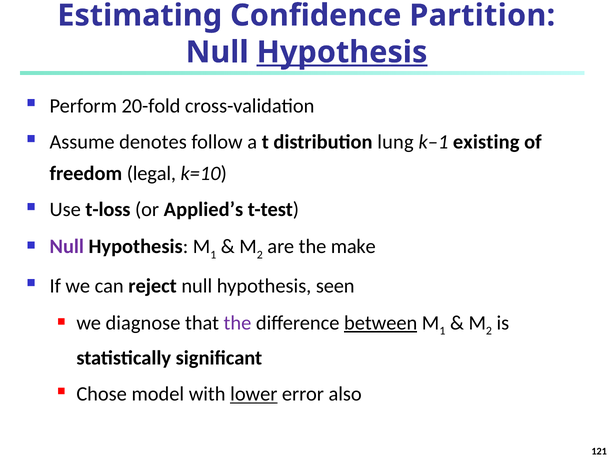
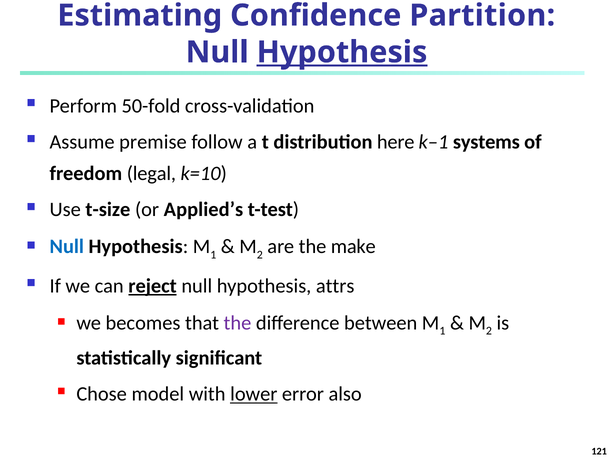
20-fold: 20-fold -> 50-fold (151, 106)
denotes: denotes -> premise (153, 142)
lung: lung -> here (396, 142)
existing: existing -> systems (486, 142)
t-loss: t-loss -> t-size (108, 210)
Null colour: purple -> blue (67, 247)
reject underline: none -> present (153, 286)
seen: seen -> attrs (335, 286)
diagnose: diagnose -> becomes (143, 323)
between underline: present -> none (381, 323)
